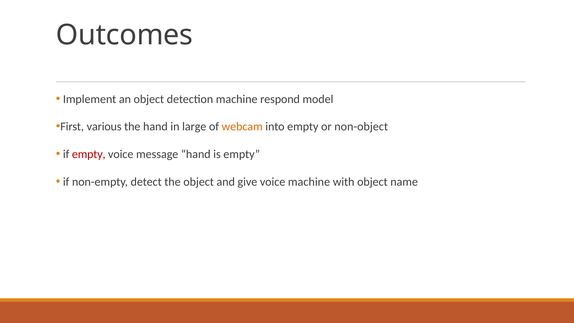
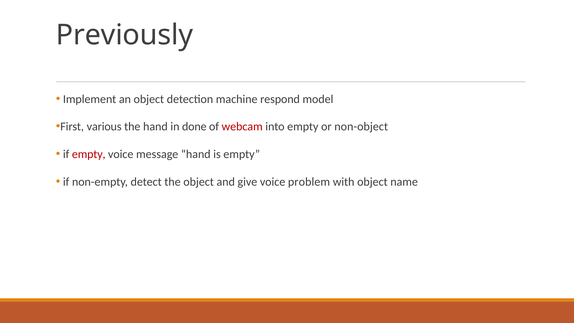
Outcomes: Outcomes -> Previously (124, 35)
large: large -> done (194, 127)
webcam colour: orange -> red (242, 127)
voice machine: machine -> problem (309, 182)
